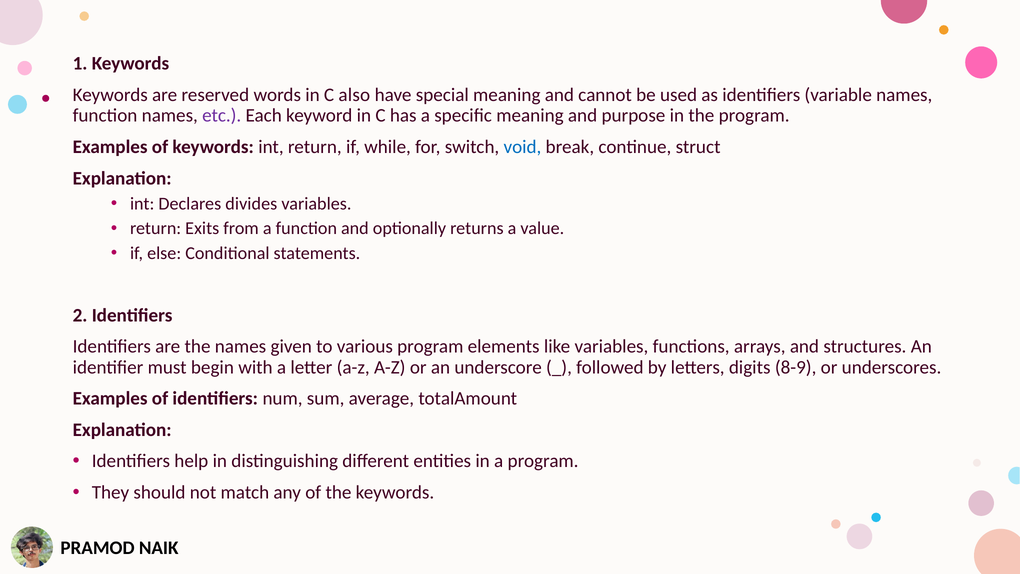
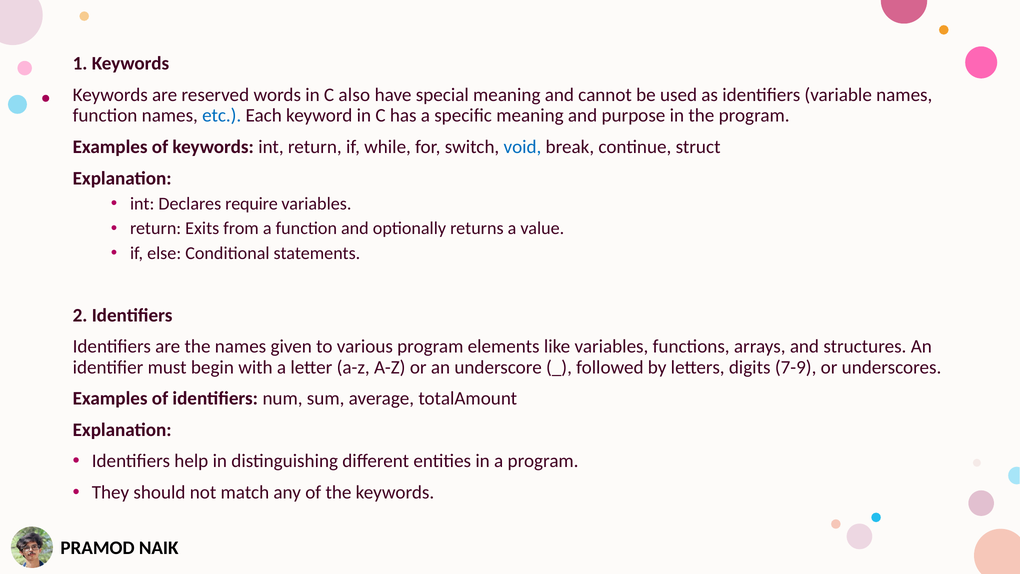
etc colour: purple -> blue (222, 116)
divides: divides -> require (251, 204)
8-9: 8-9 -> 7-9 (796, 367)
